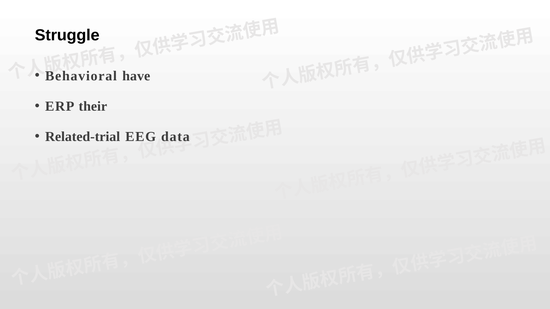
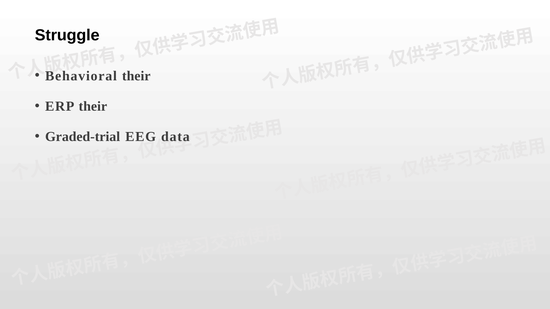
Behavioral have: have -> their (136, 76)
Related-trial: Related-trial -> Graded-trial (83, 137)
